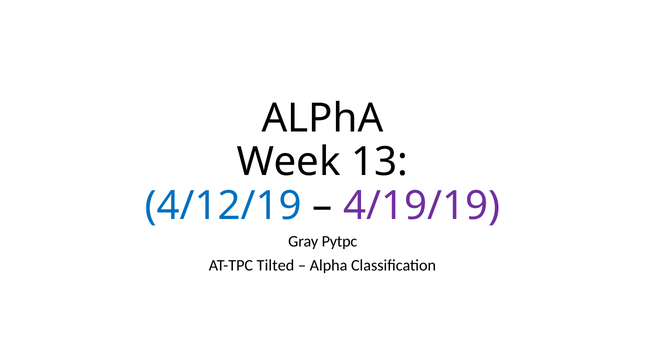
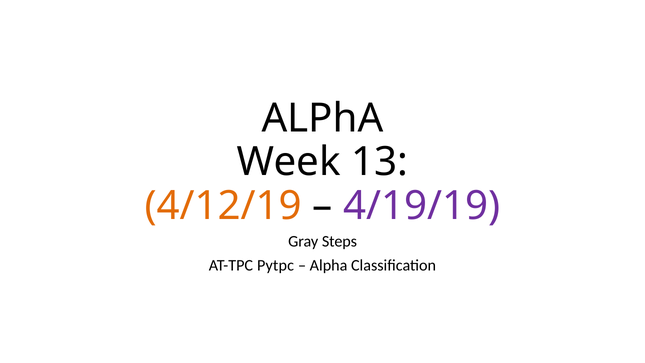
4/12/19 colour: blue -> orange (223, 206)
Pytpc: Pytpc -> Steps (339, 241)
Tilted: Tilted -> Pytpc (276, 265)
